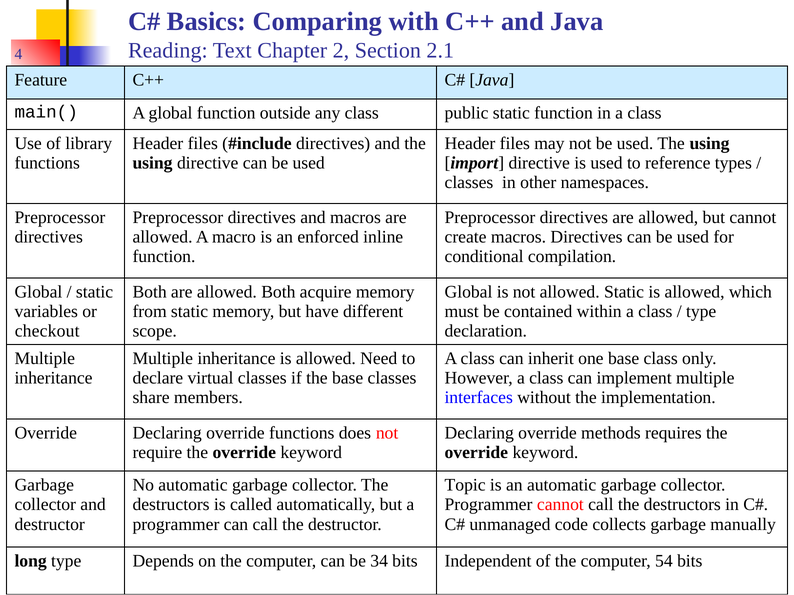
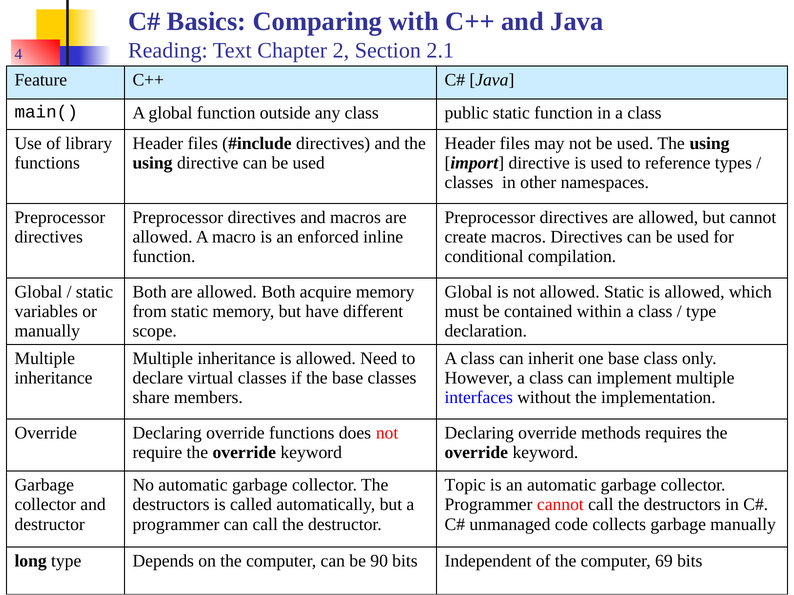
checkout: checkout -> manually (47, 331)
34: 34 -> 90 (379, 561)
54: 54 -> 69 (664, 561)
